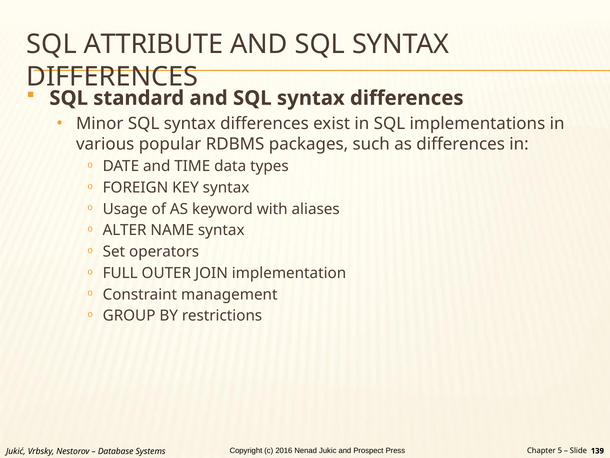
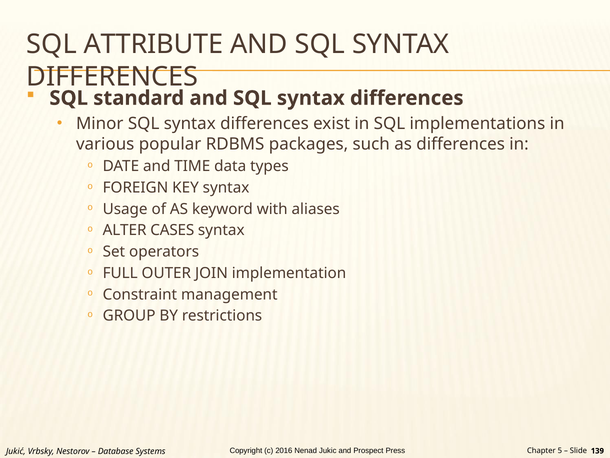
NAME: NAME -> CASES (172, 230)
